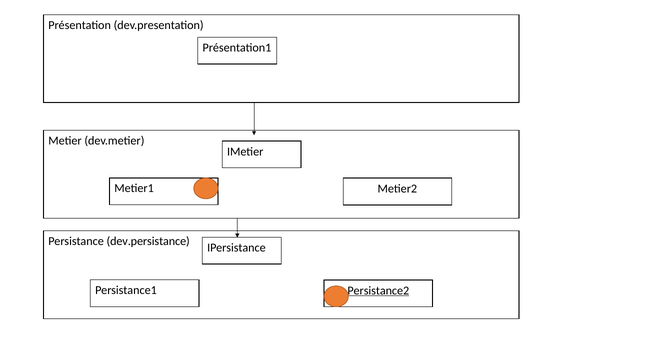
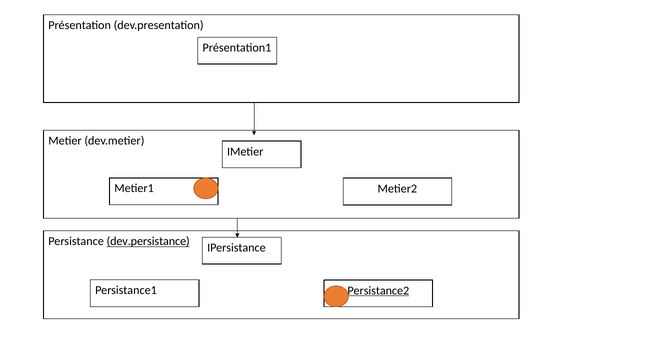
dev.persistance underline: none -> present (148, 242)
